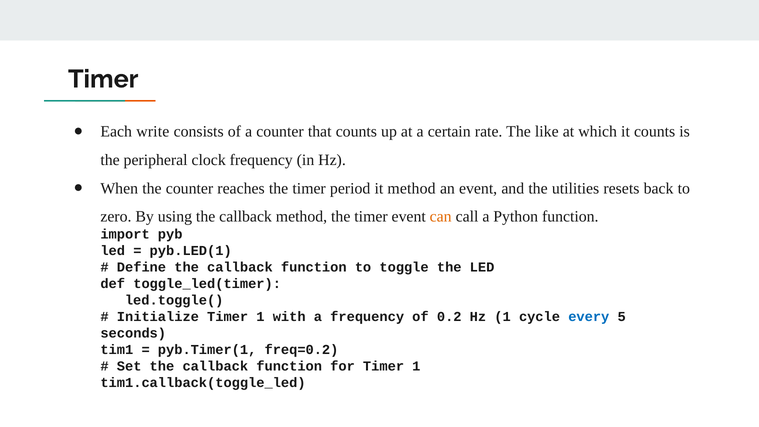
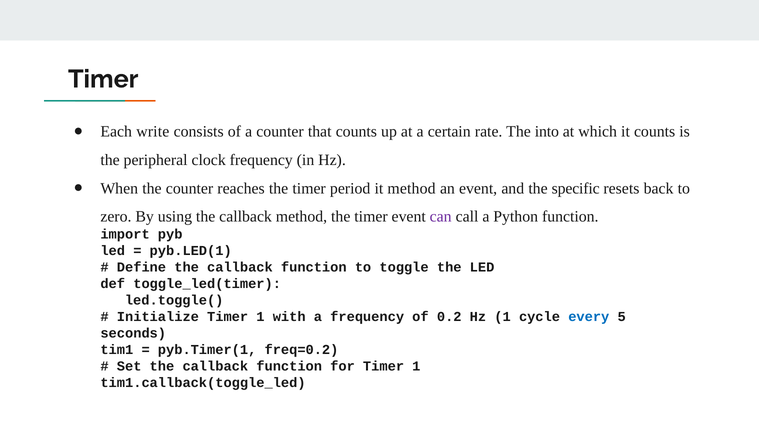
like: like -> into (547, 131)
utilities: utilities -> specific (576, 188)
can colour: orange -> purple (441, 217)
